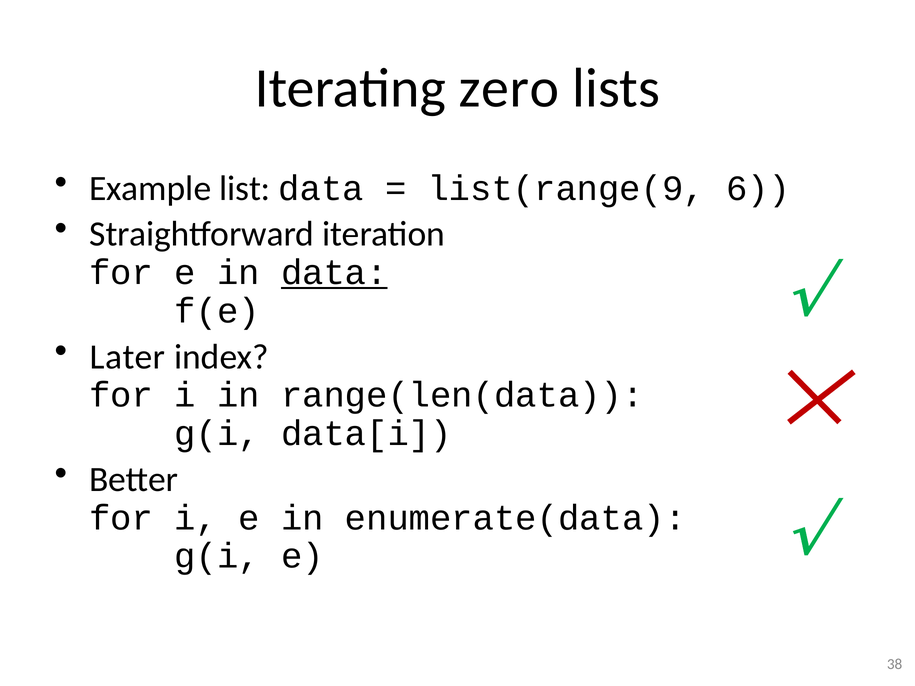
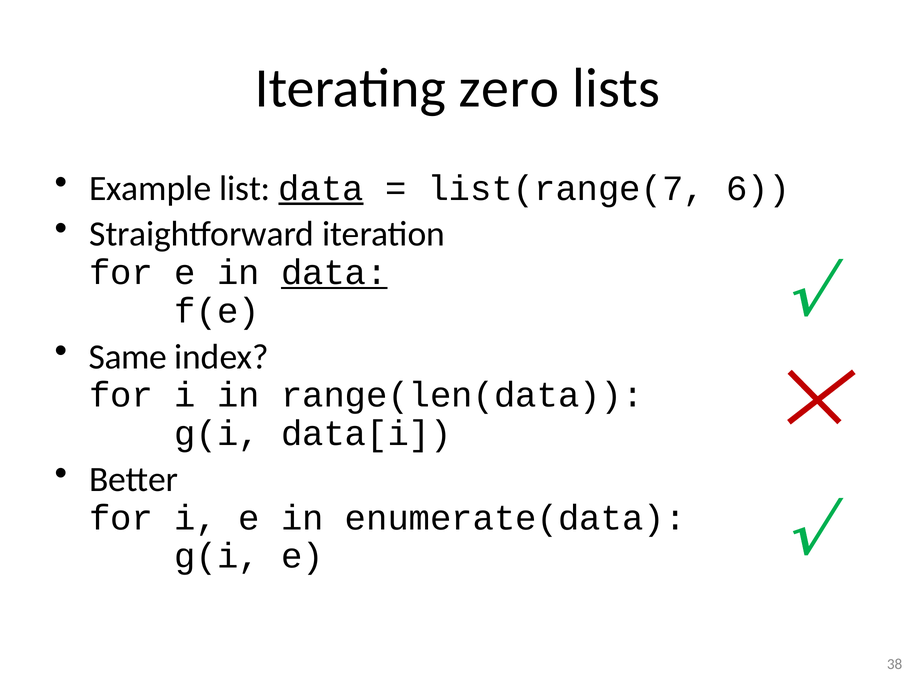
data underline: none -> present (321, 189)
list(range(9: list(range(9 -> list(range(7 (566, 189)
Later: Later -> Same (128, 357)
